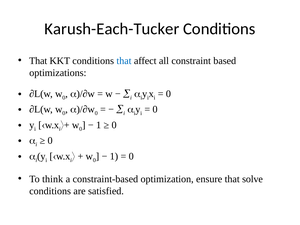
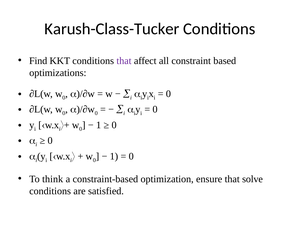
Karush-Each-Tucker: Karush-Each-Tucker -> Karush-Class-Tucker (112, 29)
That: That -> Find (38, 61)
that colour: blue -> purple (124, 61)
